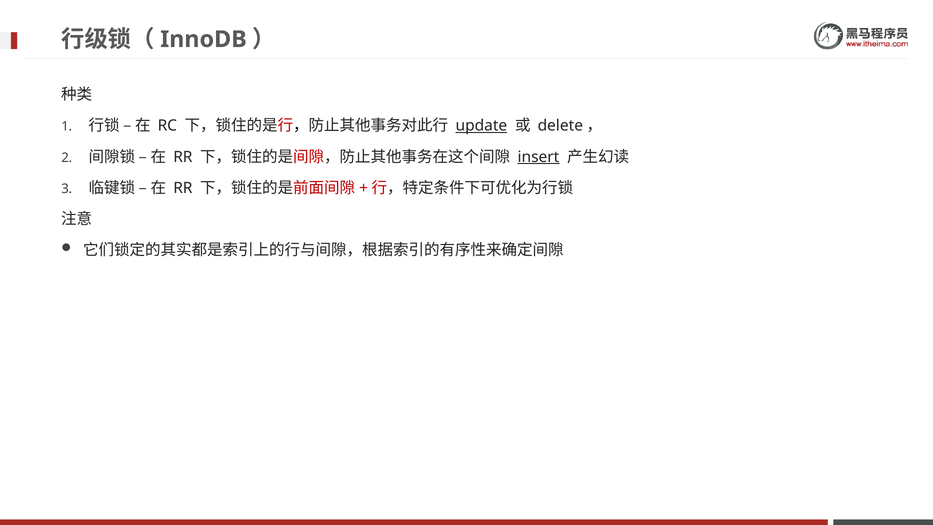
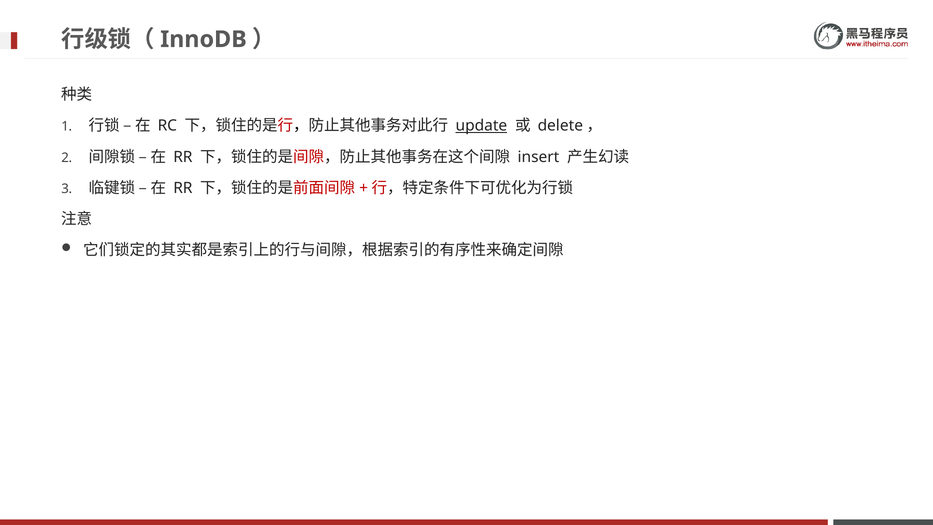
insert underline: present -> none (538, 157)
